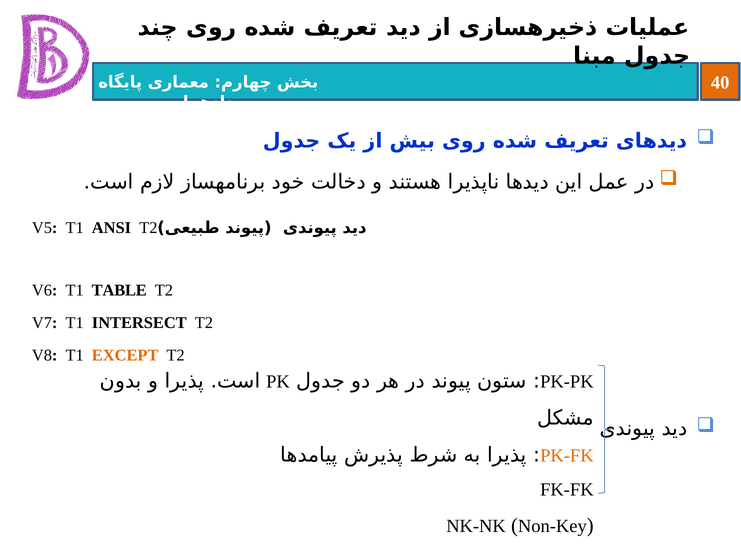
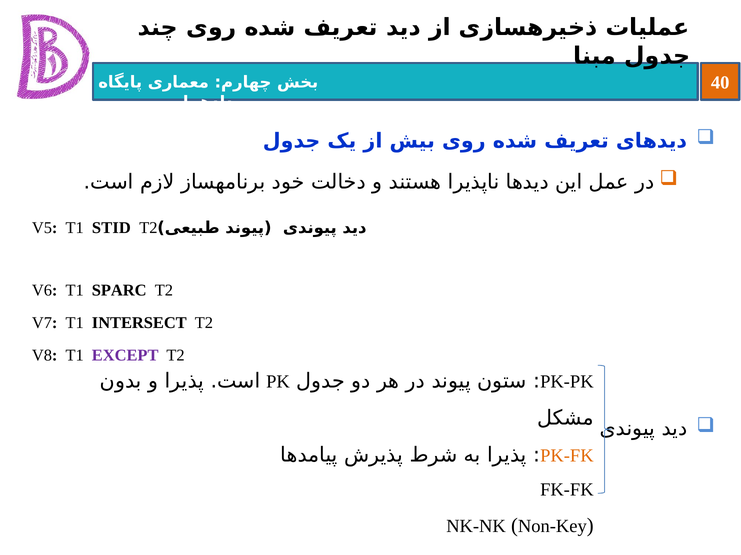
ANSI: ANSI -> STID (111, 228)
TABLE: TABLE -> SPARC (119, 291)
EXCEPT colour: orange -> purple (125, 356)
